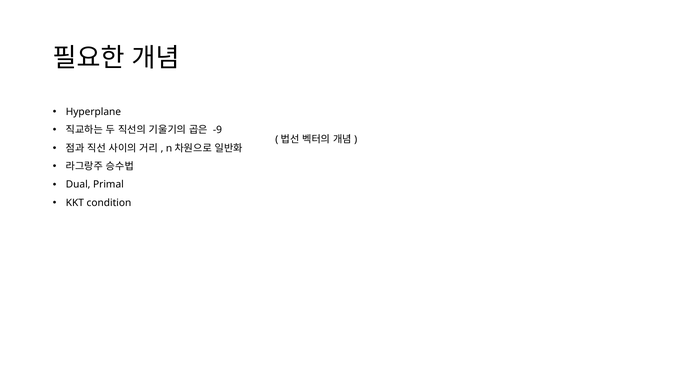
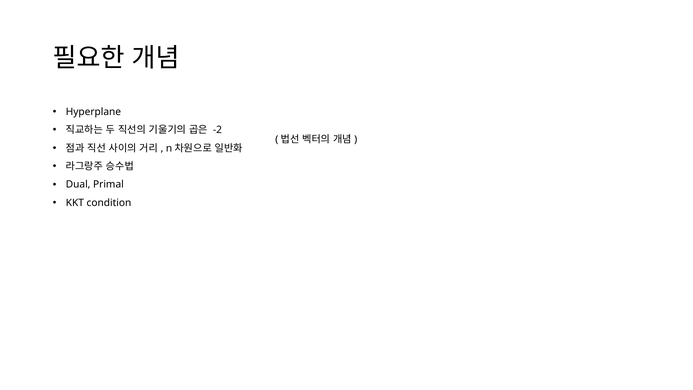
-9: -9 -> -2 (217, 130)
